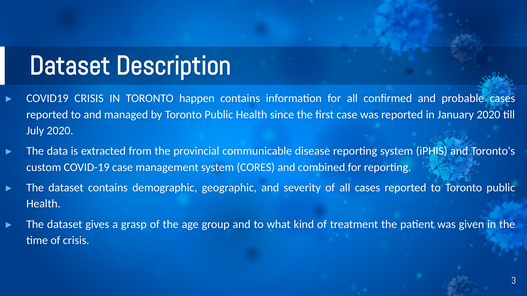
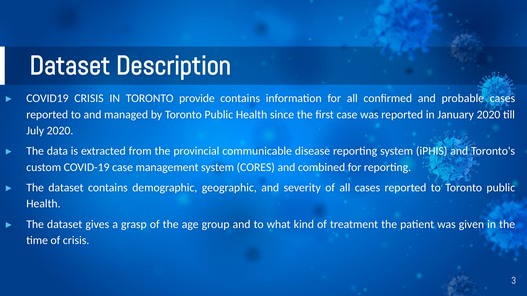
happen: happen -> provide (197, 99)
